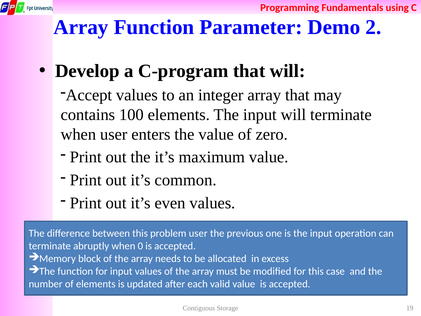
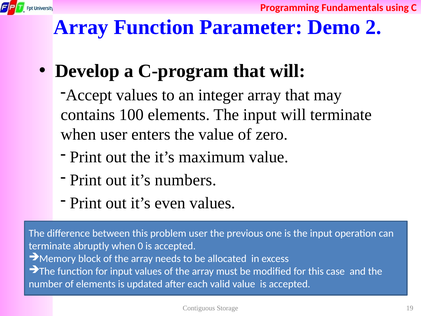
common: common -> numbers (186, 180)
